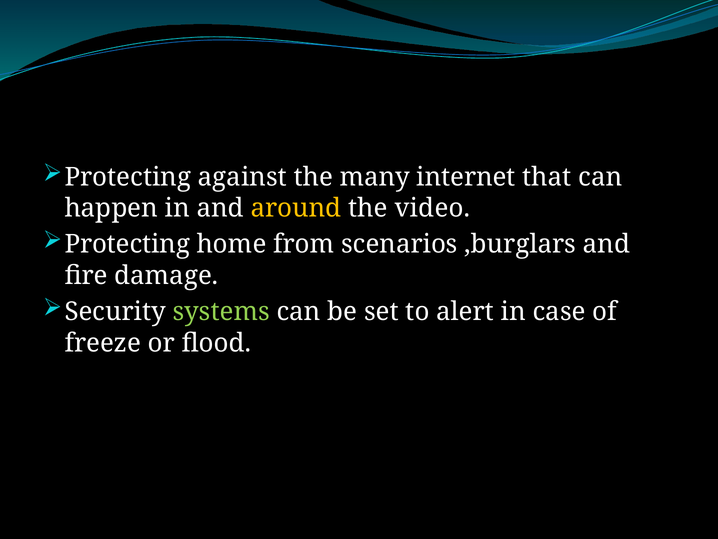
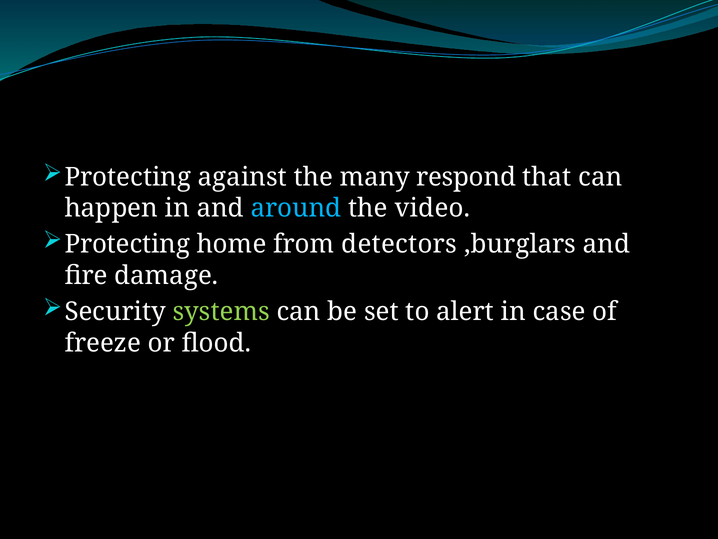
internet: internet -> respond (466, 177)
around colour: yellow -> light blue (296, 208)
scenarios: scenarios -> detectors (399, 244)
